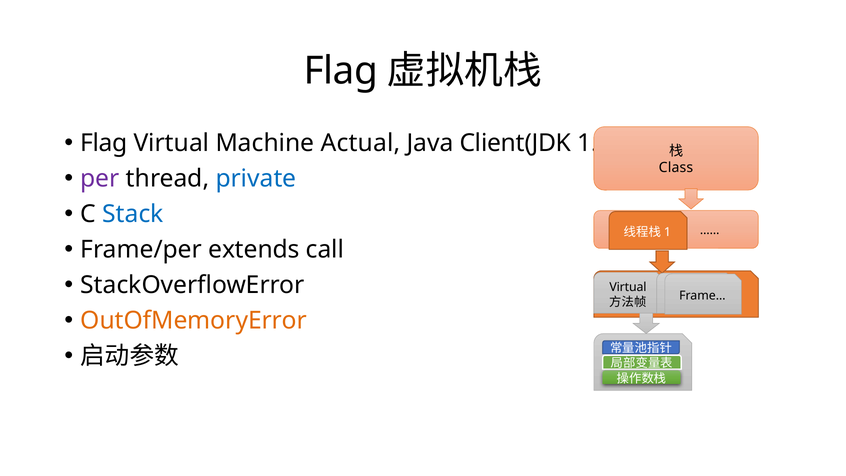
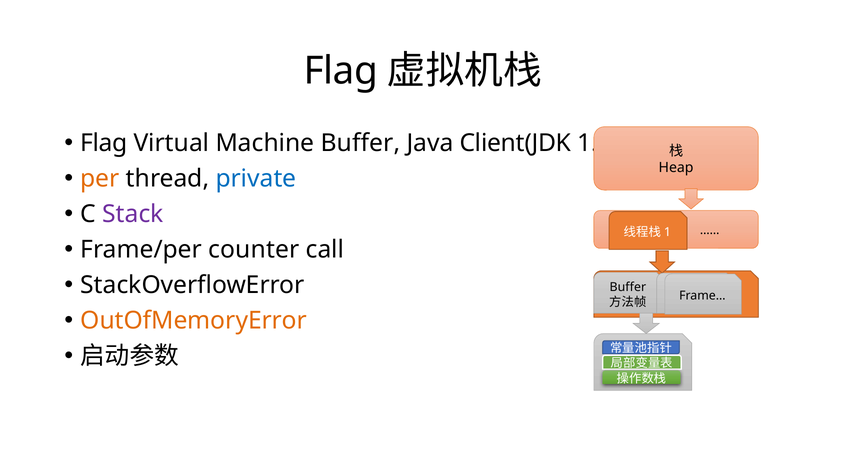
Machine Actual: Actual -> Buffer (360, 143)
Class: Class -> Heap (676, 168)
per colour: purple -> orange (100, 179)
Stack colour: blue -> purple (133, 214)
extends: extends -> counter (254, 249)
Virtual: Virtual -> Buffer (628, 287)
